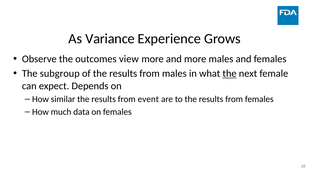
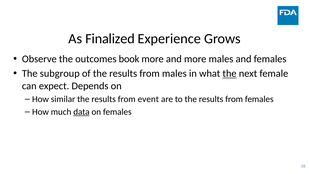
Variance: Variance -> Finalized (110, 39)
view: view -> book (129, 59)
data underline: none -> present (81, 112)
